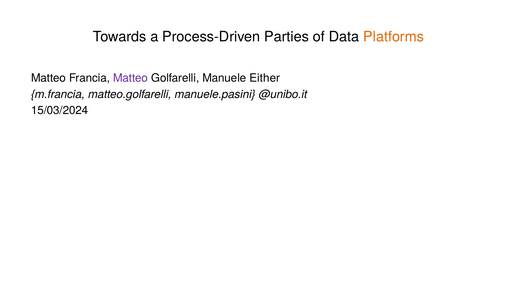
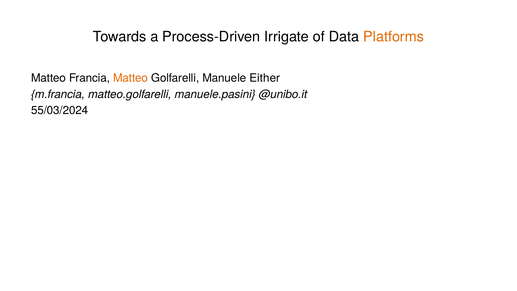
Parties: Parties -> Irrigate (287, 37)
Matteo colour: purple -> orange (131, 78)
15/03/2024: 15/03/2024 -> 55/03/2024 (60, 110)
